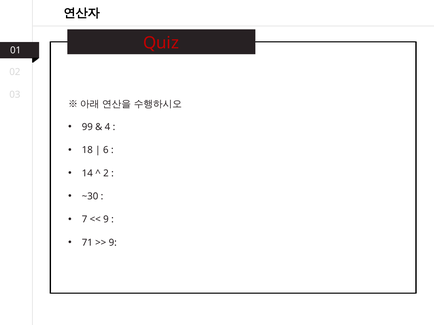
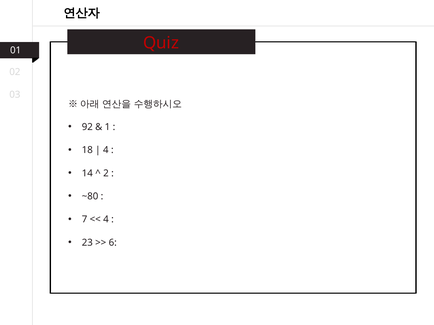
99: 99 -> 92 (87, 127)
4: 4 -> 1 (107, 127)
6: 6 -> 4 (106, 150)
~30: ~30 -> ~80 (90, 197)
9: 9 -> 4 (106, 220)
71: 71 -> 23 (87, 243)
9: 9 -> 6 (113, 243)
